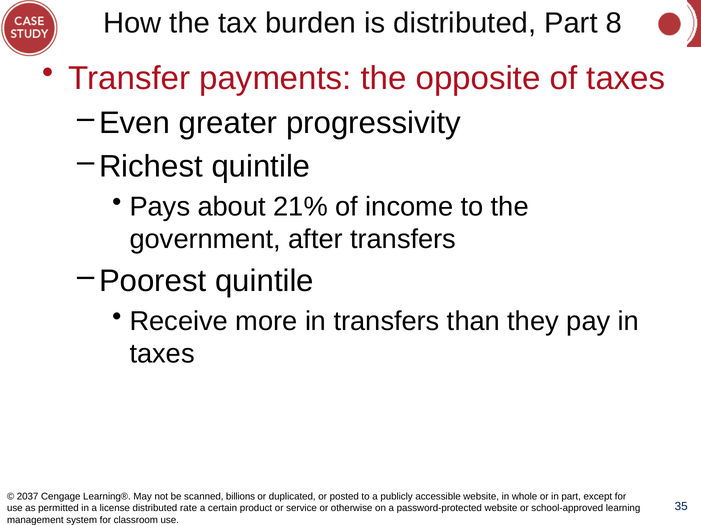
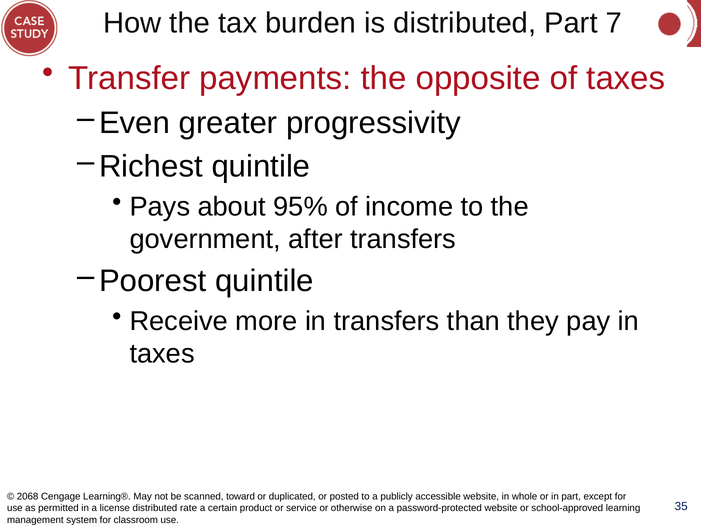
8: 8 -> 7 (614, 23)
21%: 21% -> 95% (300, 207)
2037: 2037 -> 2068 (28, 497)
billions: billions -> toward (241, 497)
